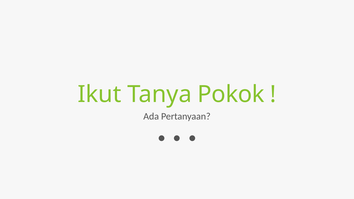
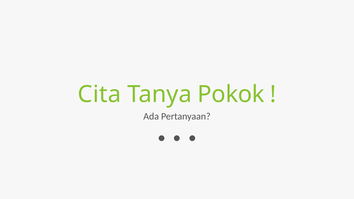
Ikut: Ikut -> Cita (99, 94)
